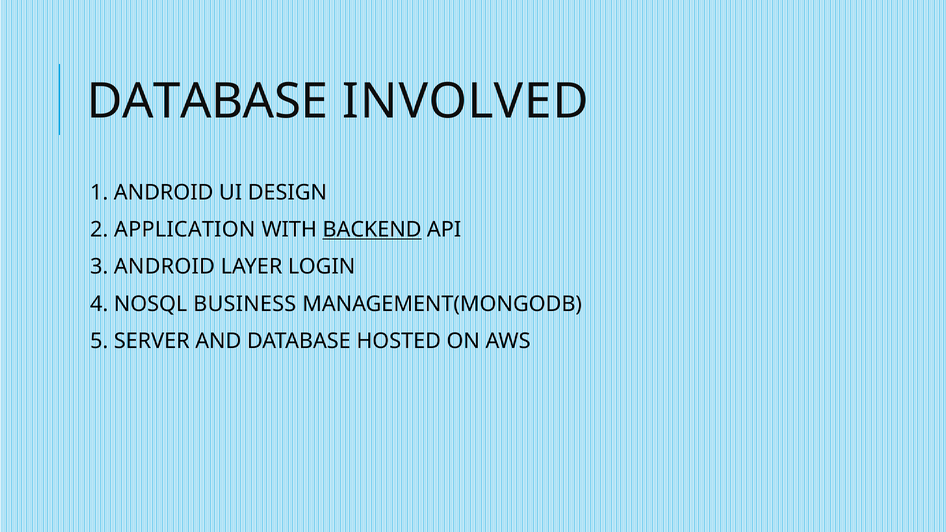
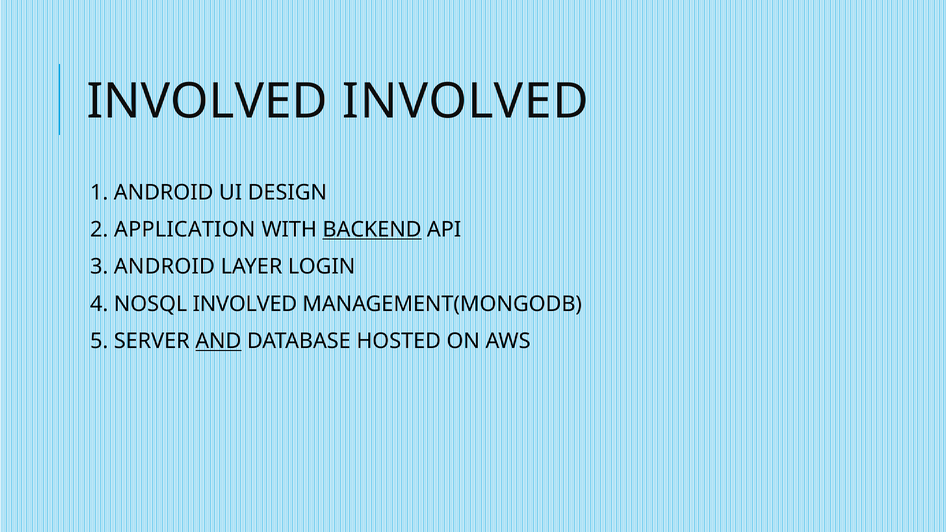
DATABASE: DATABASE -> INVOLVED (207, 102)
NOSQL BUSINESS: BUSINESS -> INVOLVED (245, 304)
AND underline: none -> present (218, 341)
